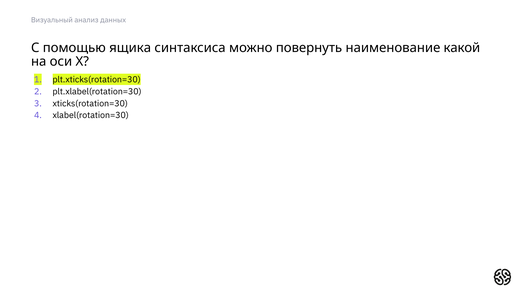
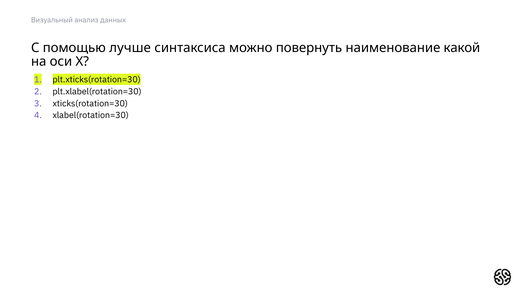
ящика: ящика -> лучше (130, 48)
